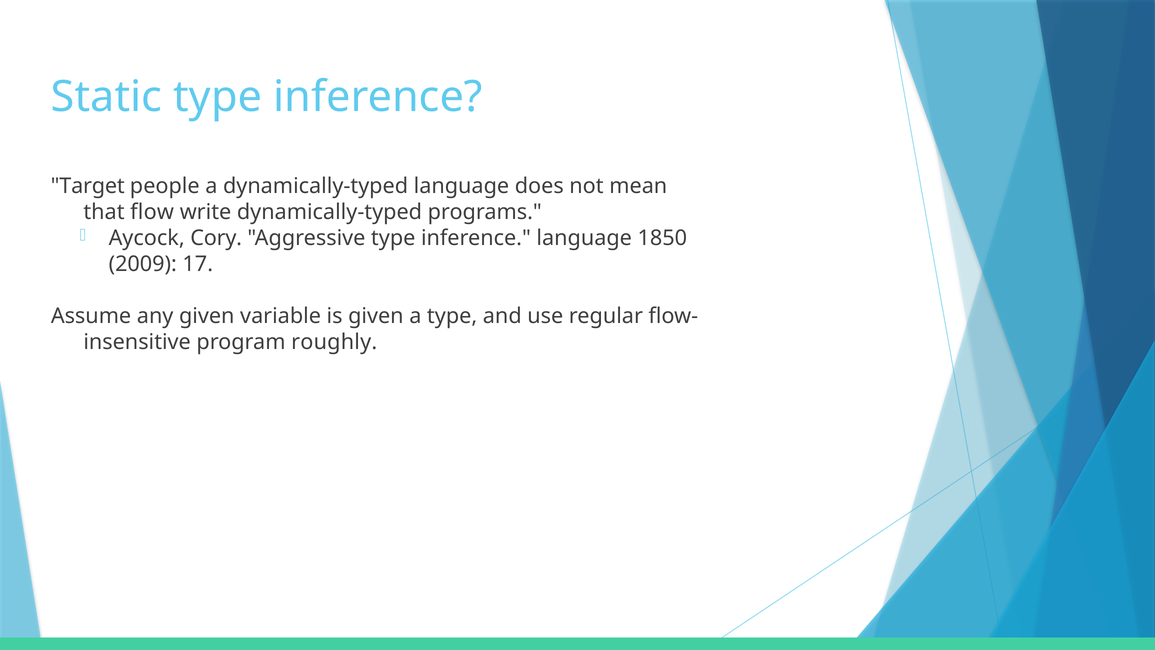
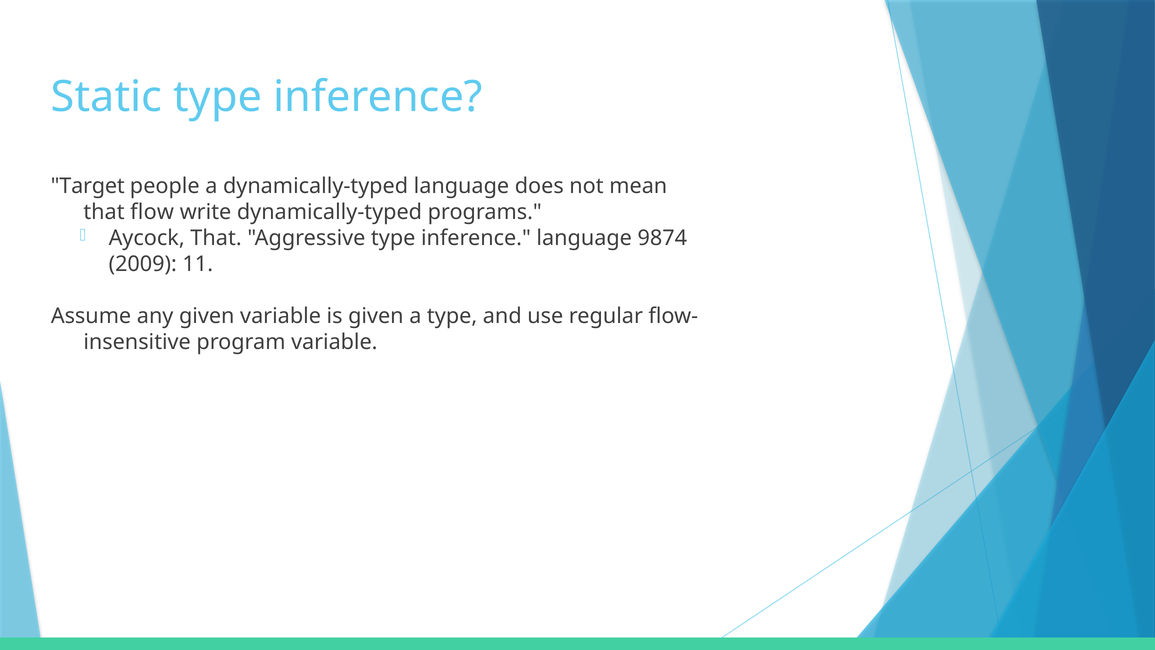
Aycock Cory: Cory -> That (216, 238)
1850: 1850 -> 9874 (662, 238)
17: 17 -> 11 (198, 264)
program roughly: roughly -> variable (334, 342)
